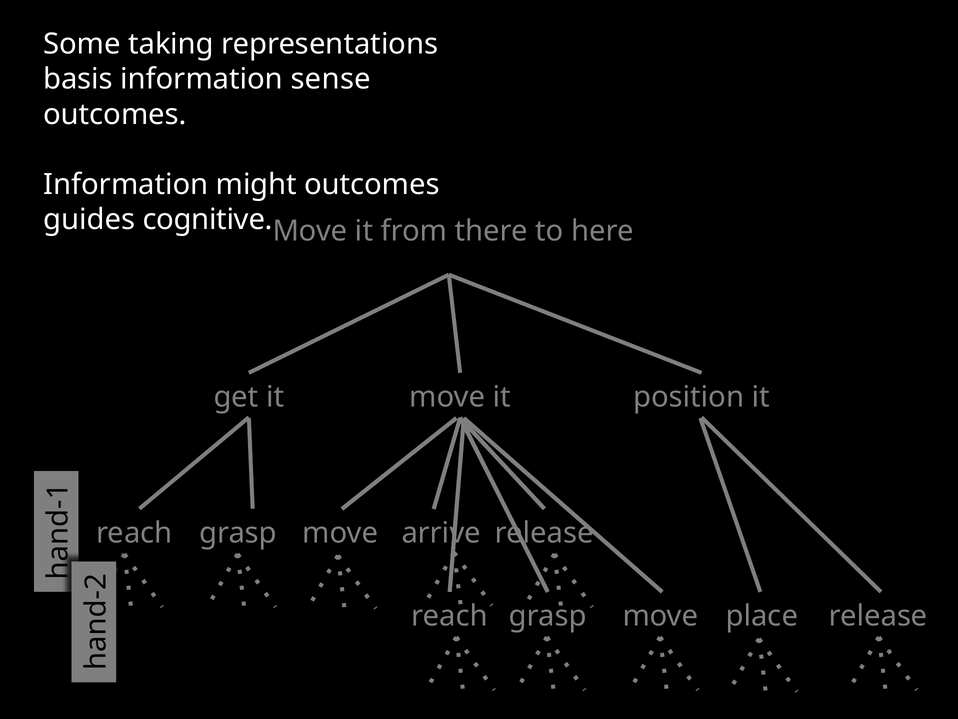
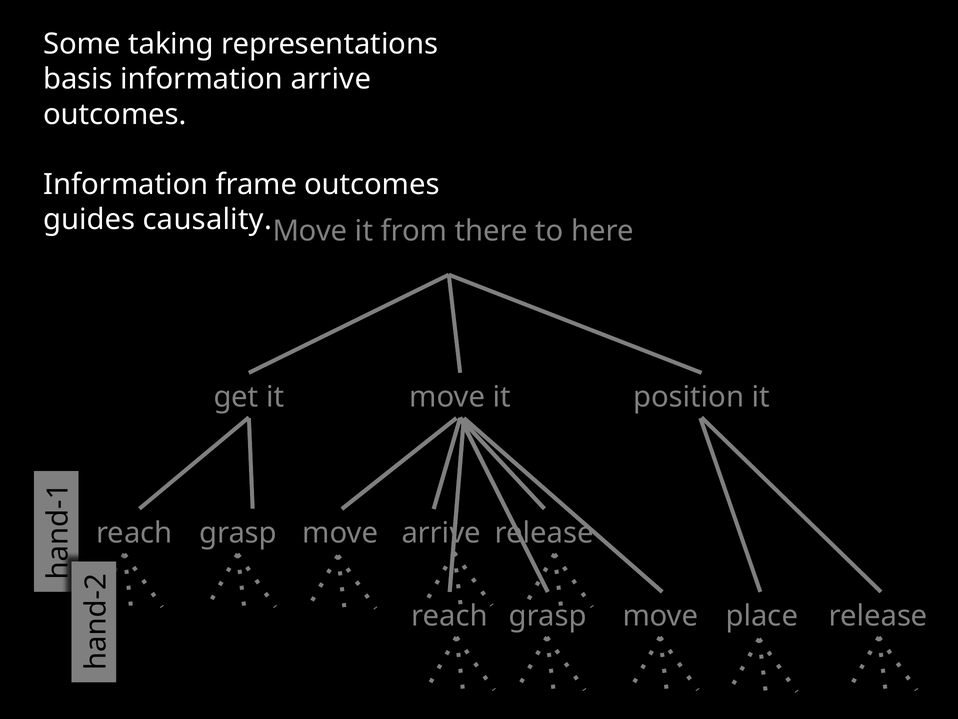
information sense: sense -> arrive (331, 79)
might: might -> frame (256, 185)
cognitive: cognitive -> causality (207, 220)
